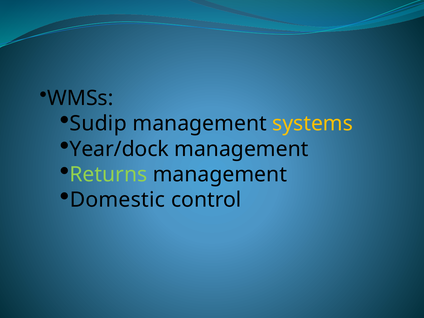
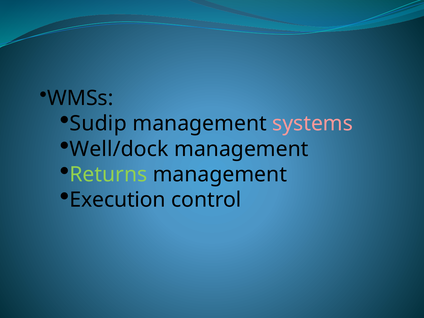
systems colour: yellow -> pink (313, 124)
Year/dock: Year/dock -> Well/dock (119, 149)
Domestic: Domestic -> Execution (118, 200)
